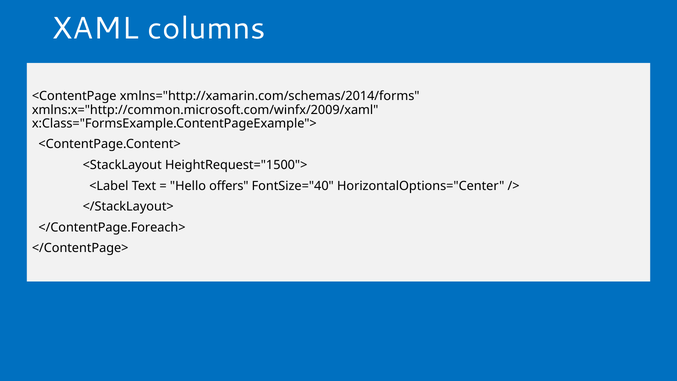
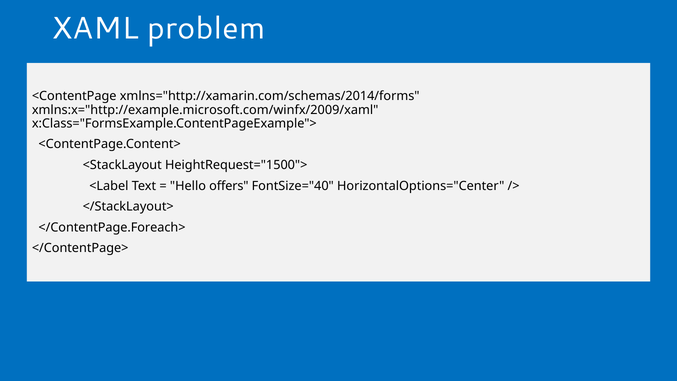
columns: columns -> problem (206, 29)
xmlns:x="http://common.microsoft.com/winfx/2009/xaml: xmlns:x="http://common.microsoft.com/winfx/2009/xaml -> xmlns:x="http://example.microsoft.com/winfx/2009/xaml (205, 110)
